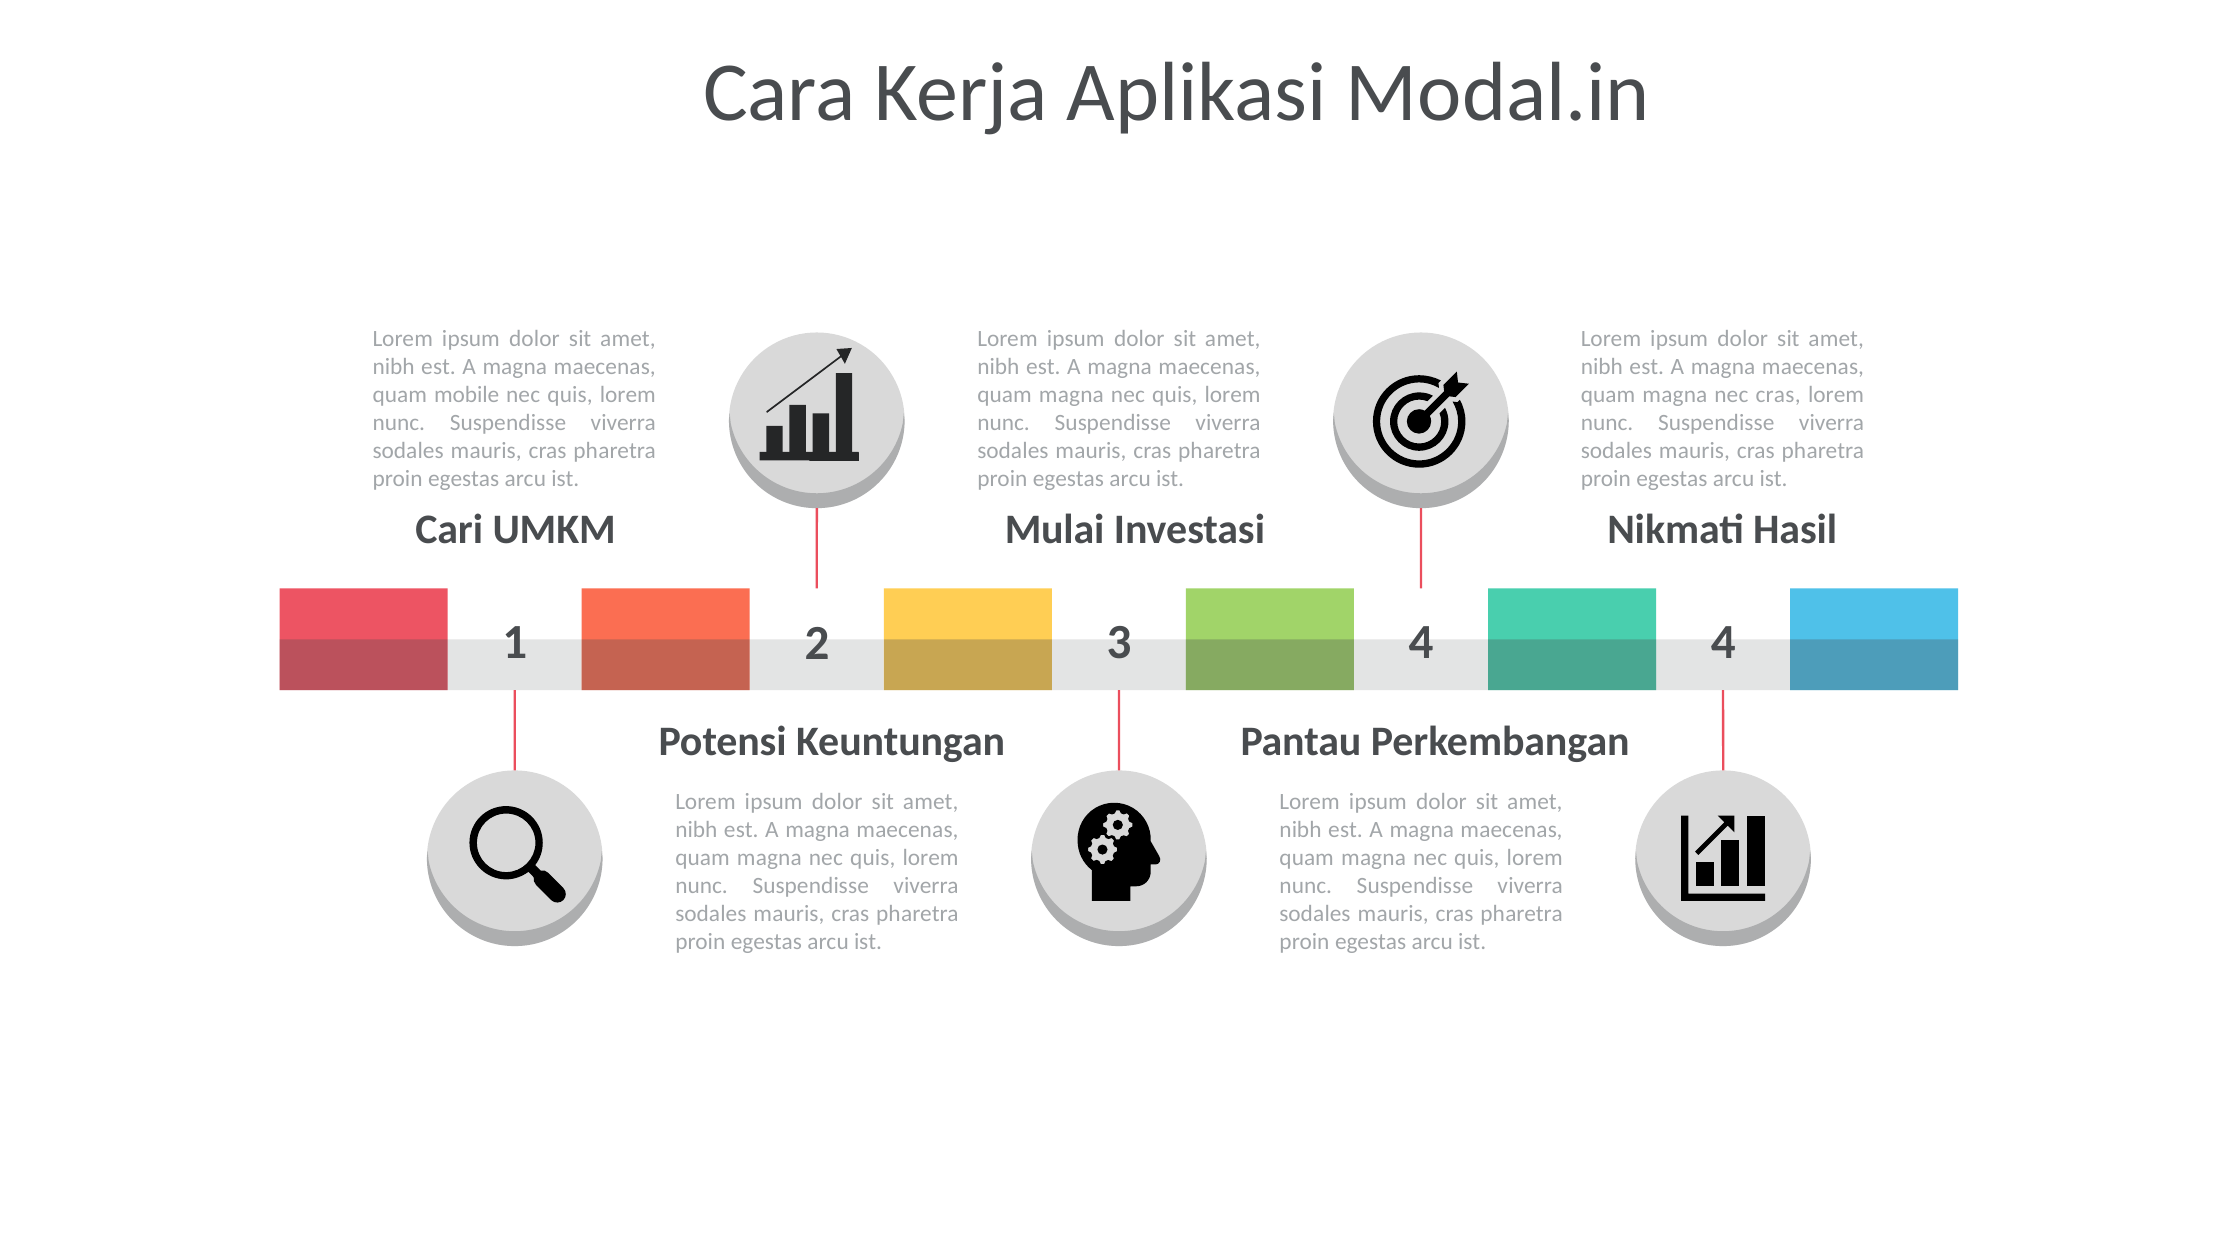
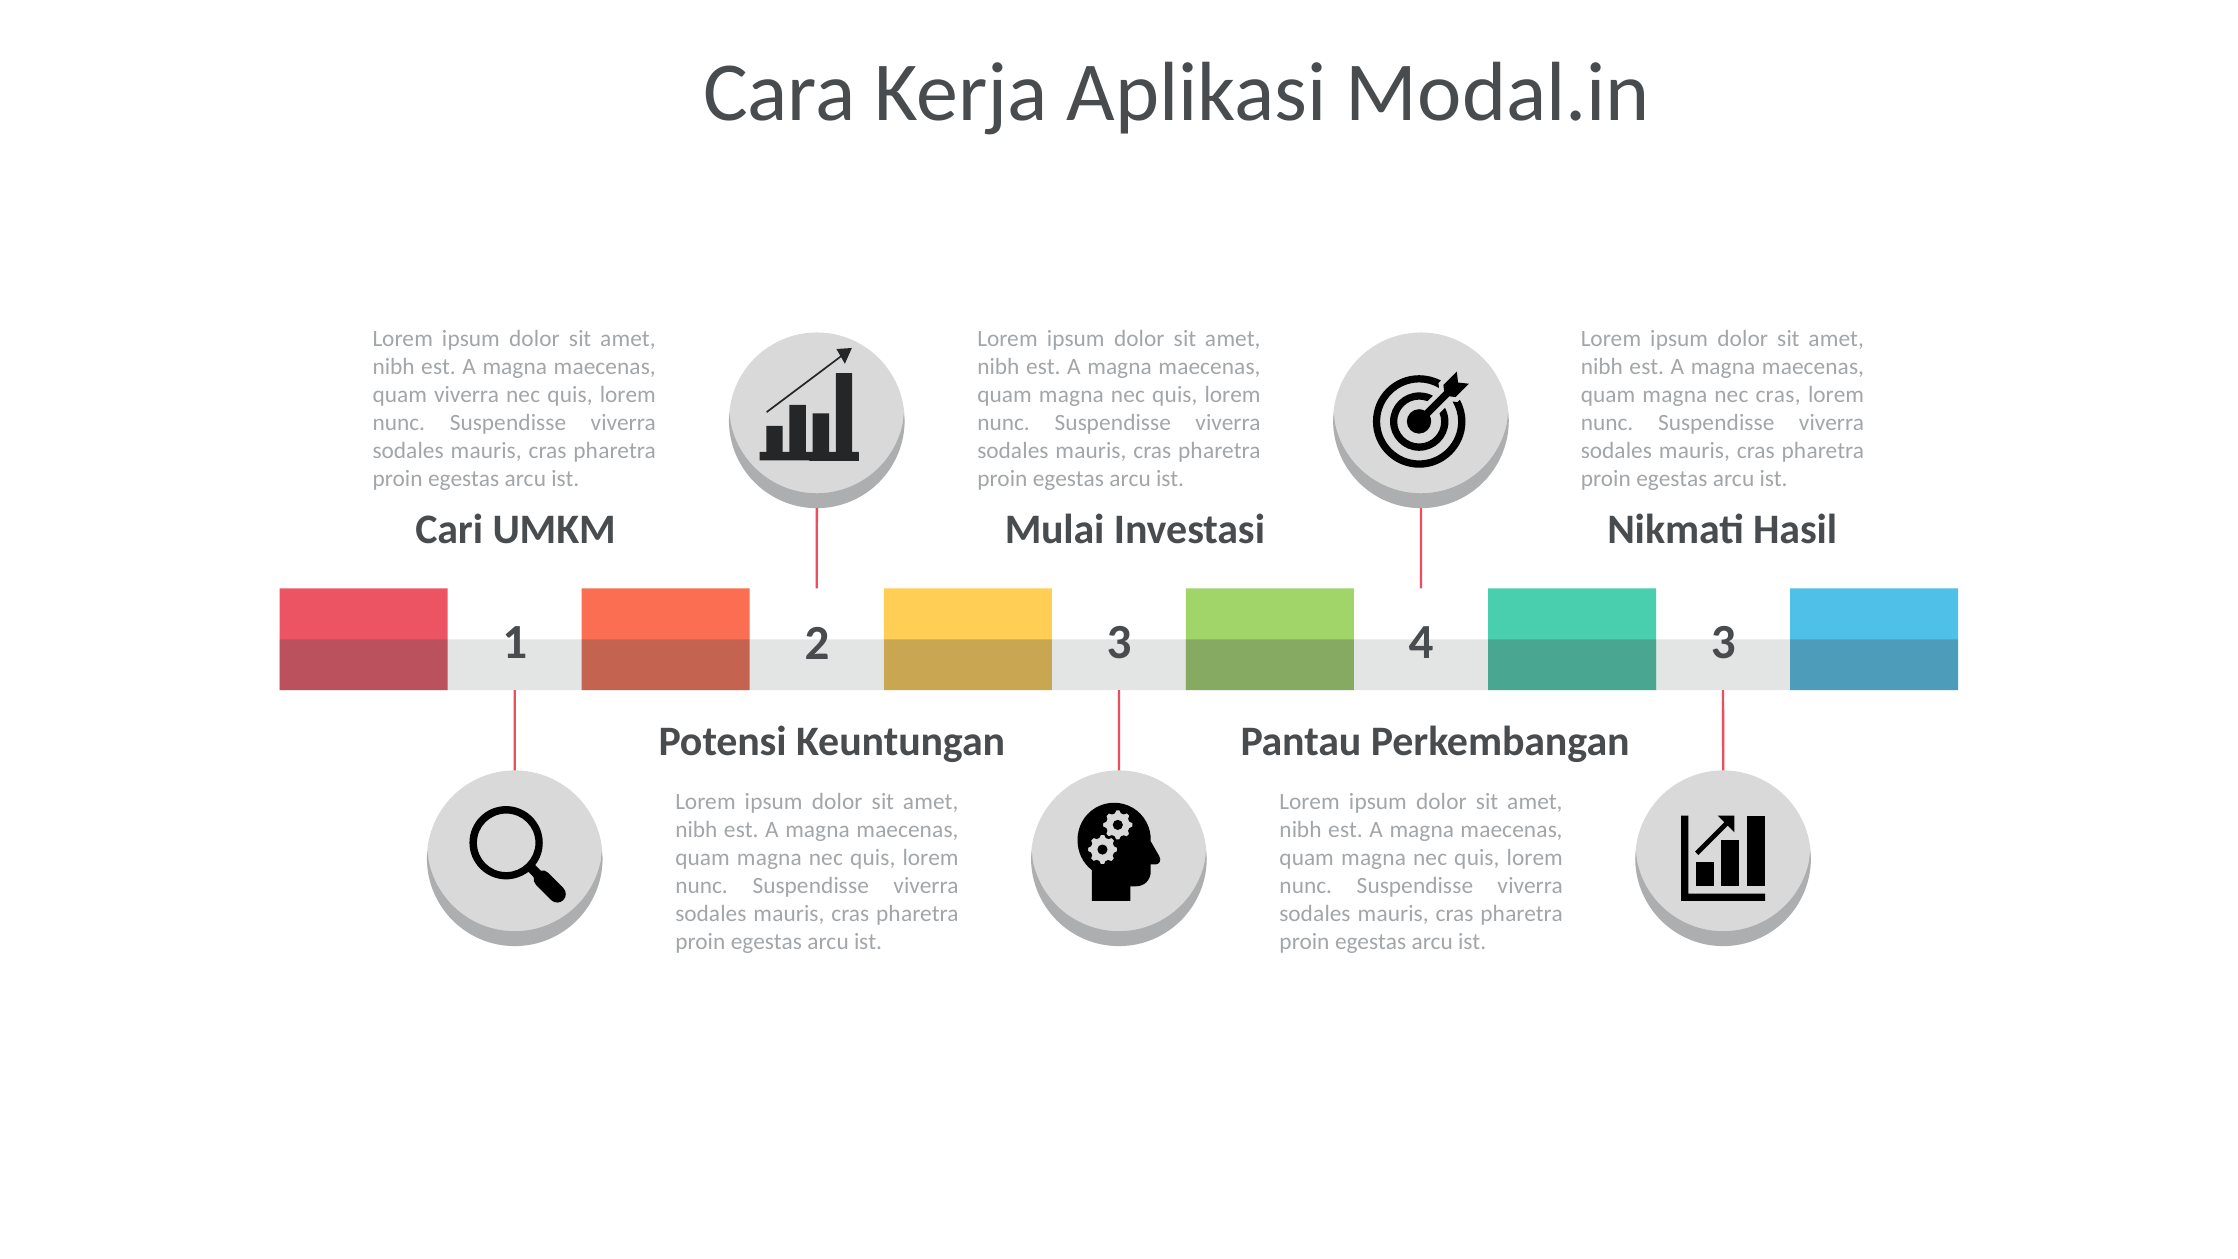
quam mobile: mobile -> viverra (467, 394)
4 4: 4 -> 3 (1723, 643)
